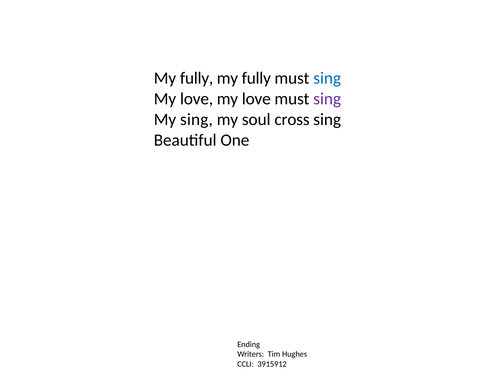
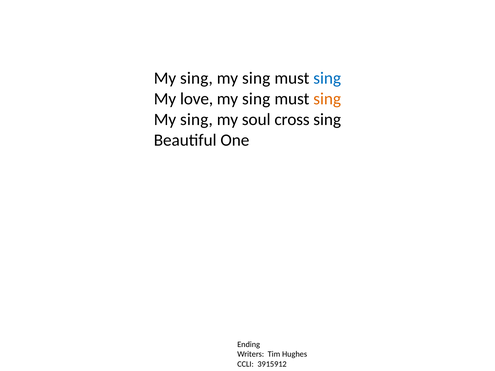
fully: fully -> sing (196, 78)
fully: fully -> sing (256, 78)
love: love -> sing (256, 99)
sing colour: purple -> orange (327, 99)
